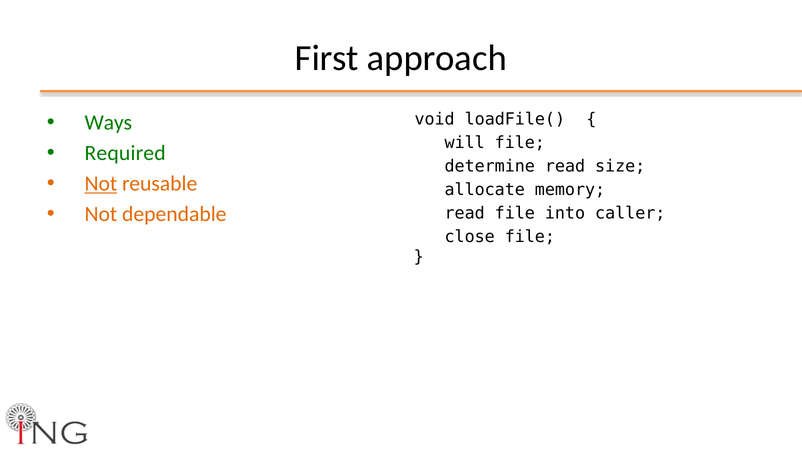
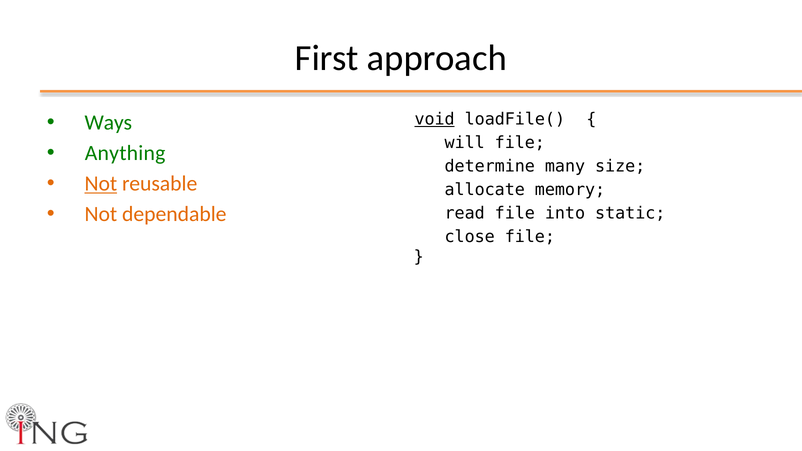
void underline: none -> present (435, 119)
Required: Required -> Anything (125, 153)
determine read: read -> many (565, 166)
caller: caller -> static (630, 213)
